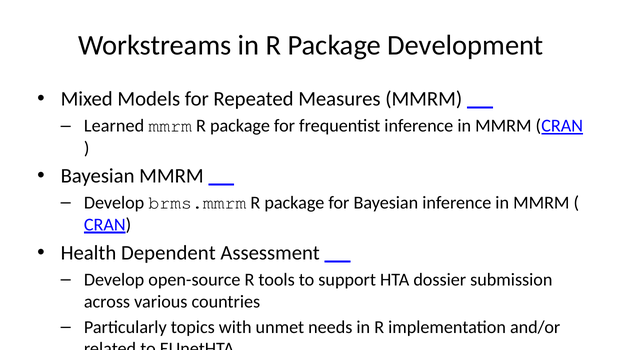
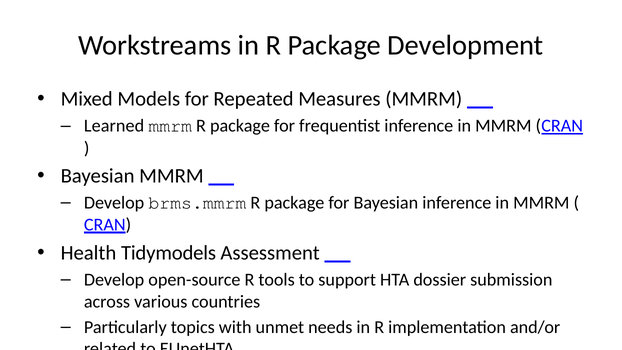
Dependent: Dependent -> Tidymodels (169, 253)
